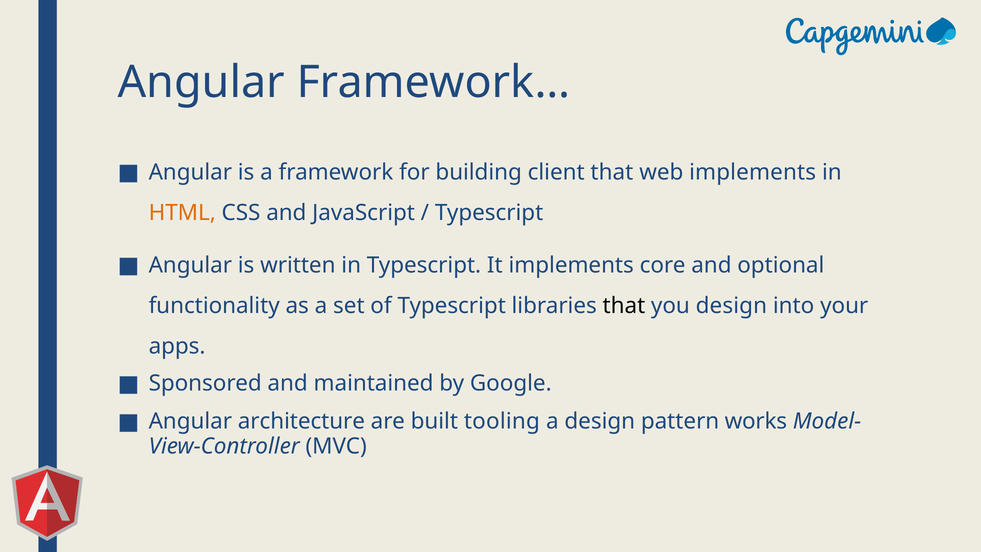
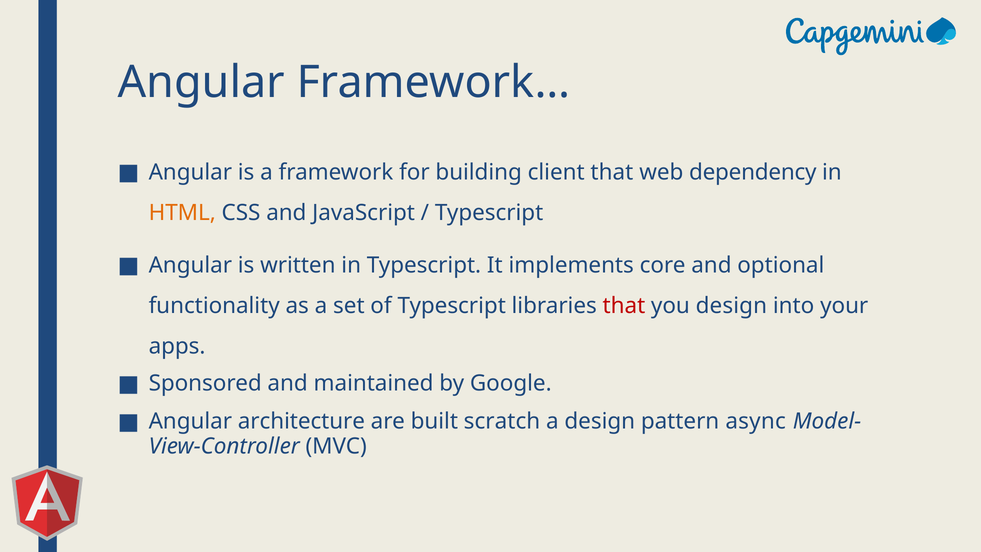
web implements: implements -> dependency (753, 172)
that colour: black -> red (624, 306)
tooling: tooling -> scratch (502, 421)
works: works -> async (756, 421)
